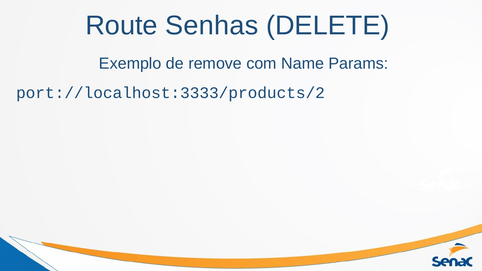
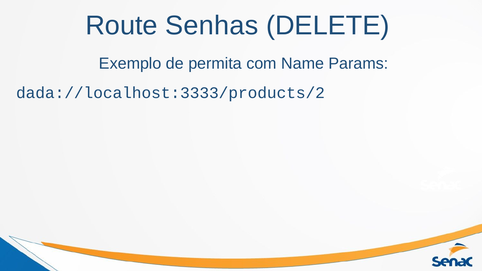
remove: remove -> permita (215, 64)
port://localhost:3333/products/2: port://localhost:3333/products/2 -> dada://localhost:3333/products/2 (170, 93)
